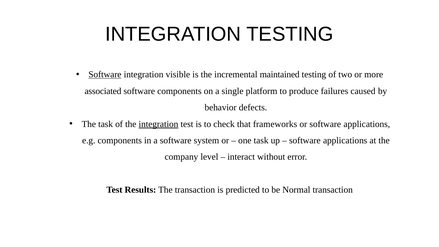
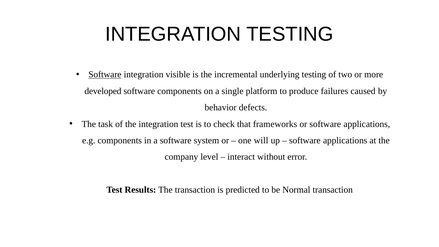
maintained: maintained -> underlying (280, 75)
associated: associated -> developed (103, 91)
integration underline: present -> none (158, 124)
one task: task -> will (261, 140)
